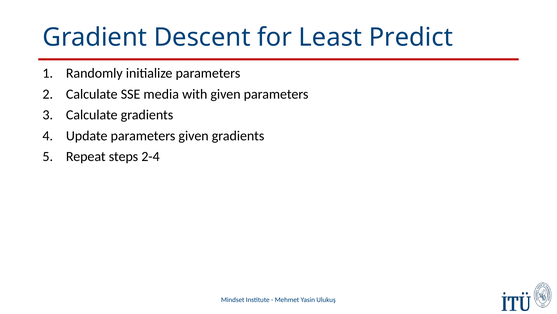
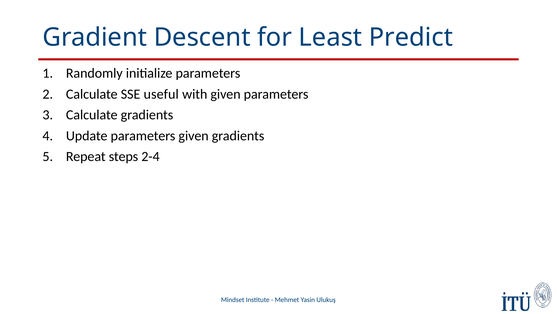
media: media -> useful (161, 94)
